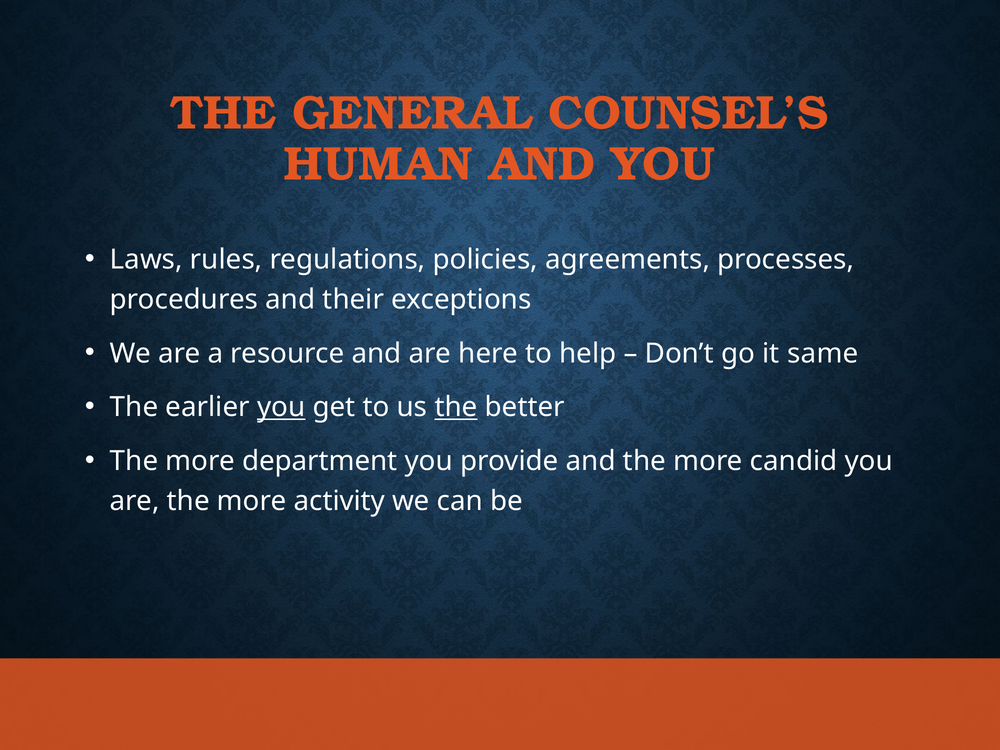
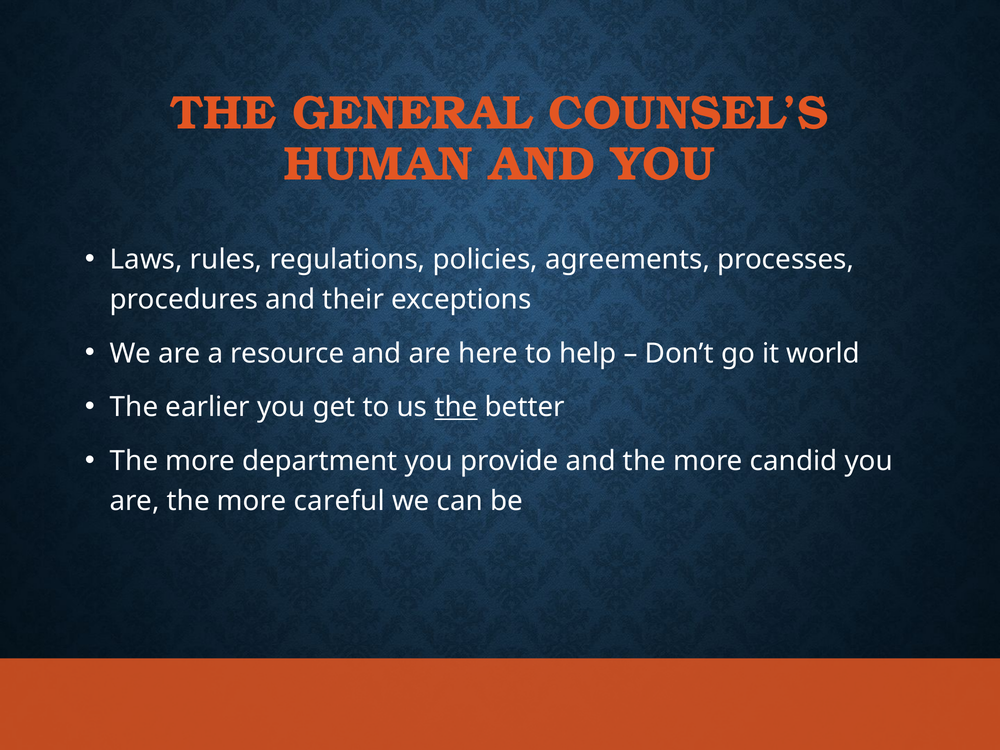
same: same -> world (823, 353)
you underline: present -> none (281, 407)
activity: activity -> careful (339, 501)
